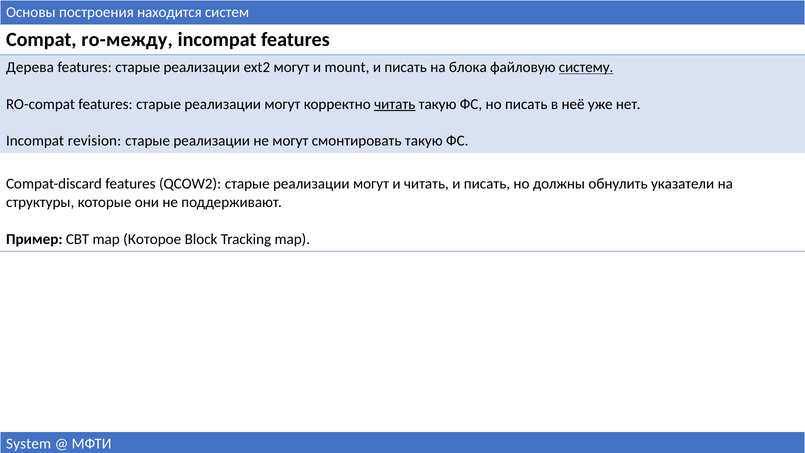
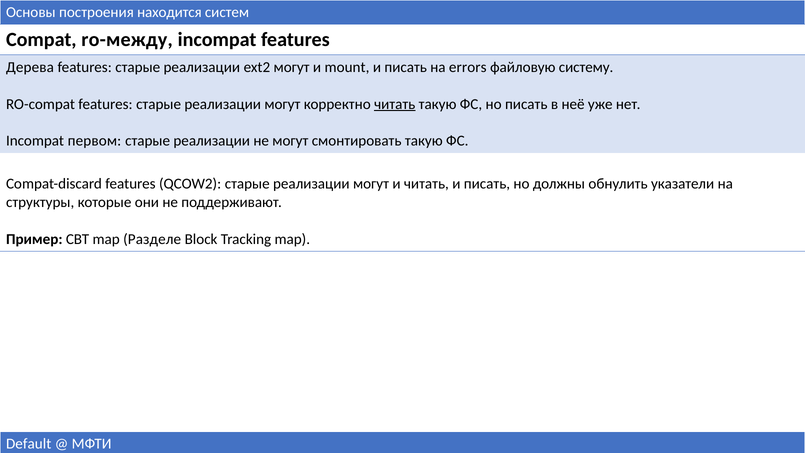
блока: блока -> errors (468, 67)
систему underline: present -> none (586, 67)
revision: revision -> первом (94, 141)
Которое: Которое -> Разделе (152, 239)
System: System -> Default (29, 444)
